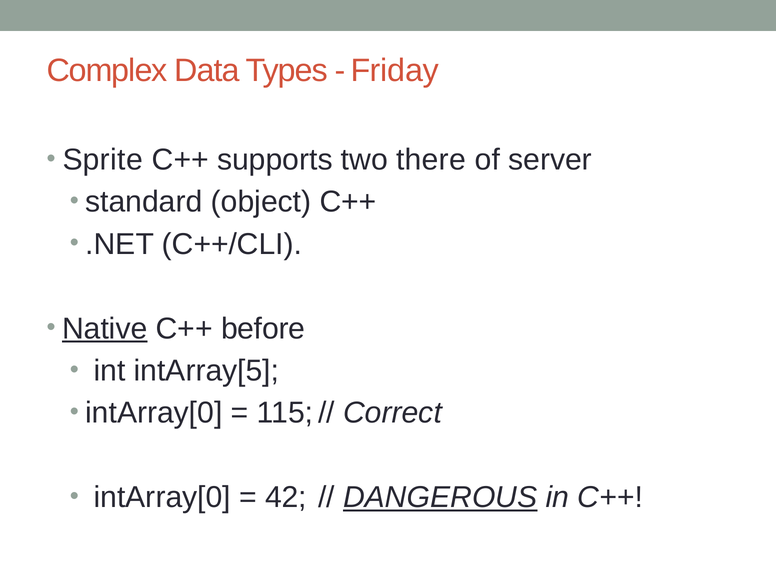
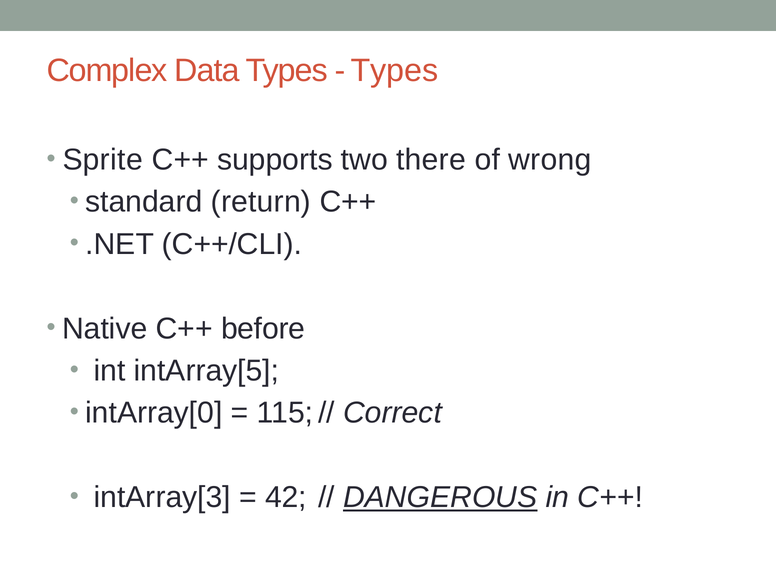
Friday: Friday -> Types (395, 71)
server: server -> wrong (550, 160)
object: object -> return (261, 202)
Native underline: present -> none (105, 329)
intArray[0: intArray[0 -> intArray[3 (162, 497)
